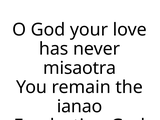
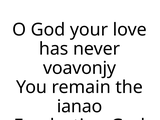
misaotra: misaotra -> voavonjy (80, 68)
